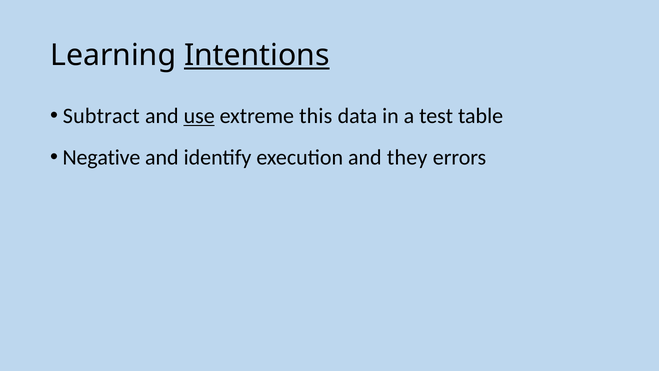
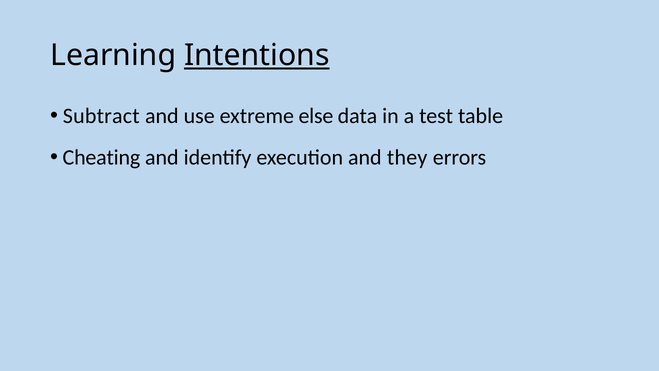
use underline: present -> none (199, 116)
this: this -> else (316, 116)
Negative: Negative -> Cheating (101, 157)
